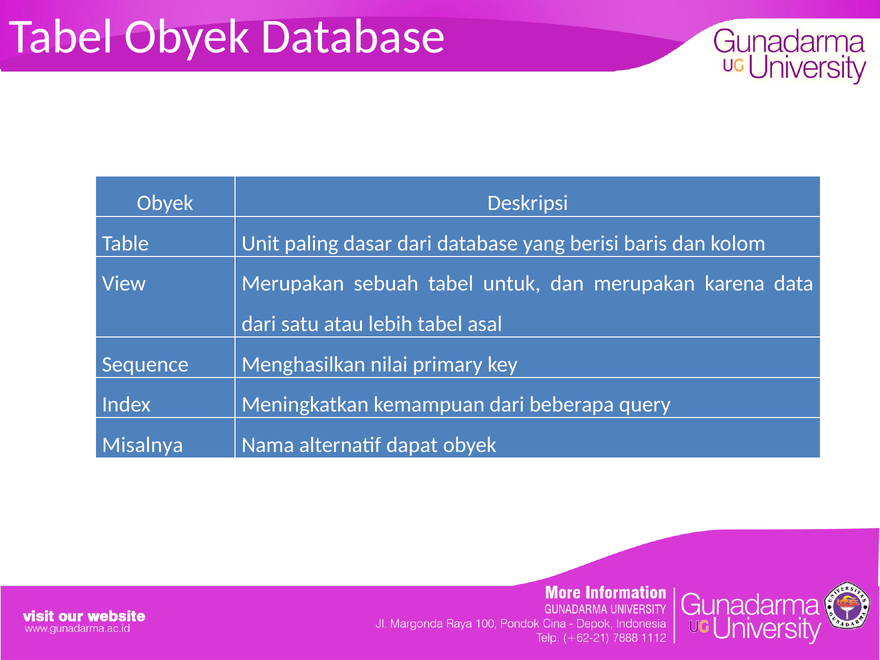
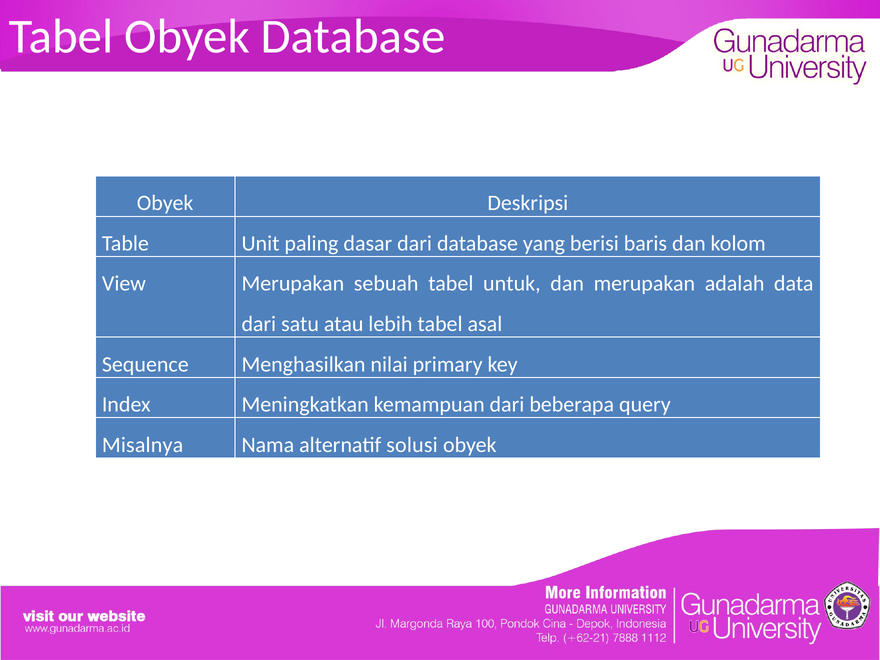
karena: karena -> adalah (735, 284)
dapat: dapat -> solusi (412, 445)
